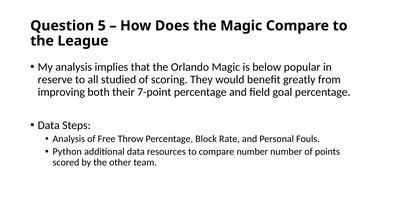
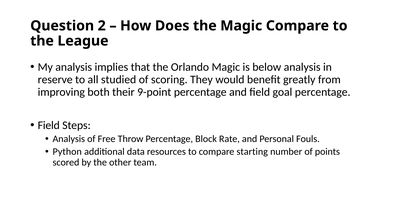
5: 5 -> 2 (102, 26)
below popular: popular -> analysis (302, 67)
7-point: 7-point -> 9-point (154, 92)
Data: Data -> Field (49, 125)
compare number: number -> starting (252, 152)
